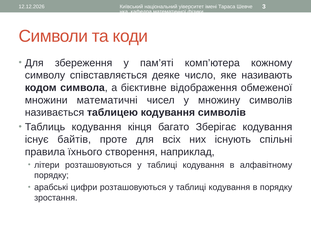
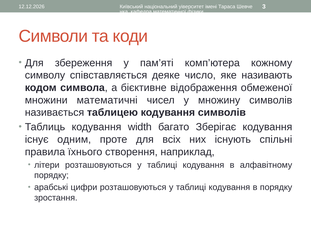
кінця: кінця -> width (140, 127)
байтів: байтів -> одним (74, 140)
